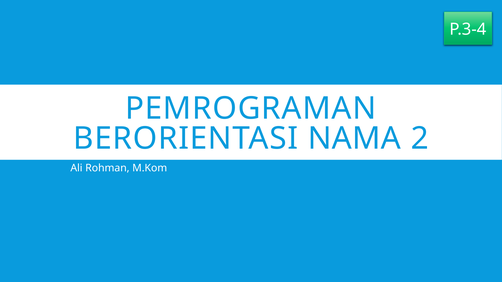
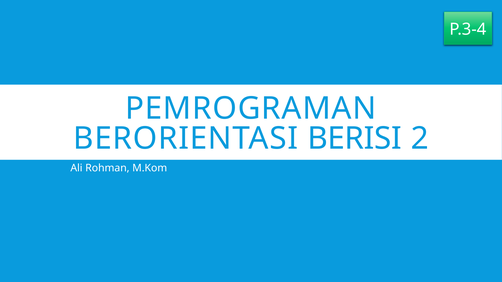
NAMA: NAMA -> BERISI (355, 139)
